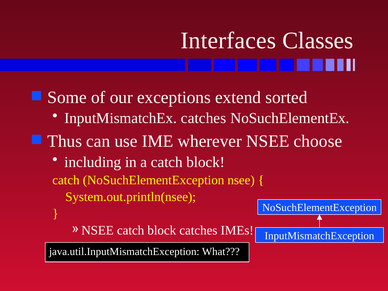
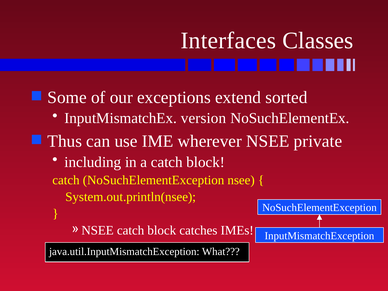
InputMismatchEx catches: catches -> version (204, 118)
choose: choose -> private (318, 141)
